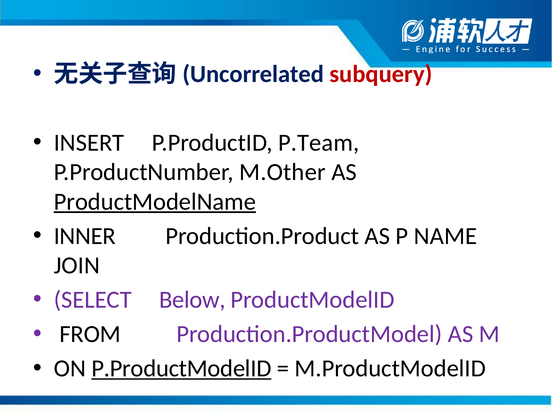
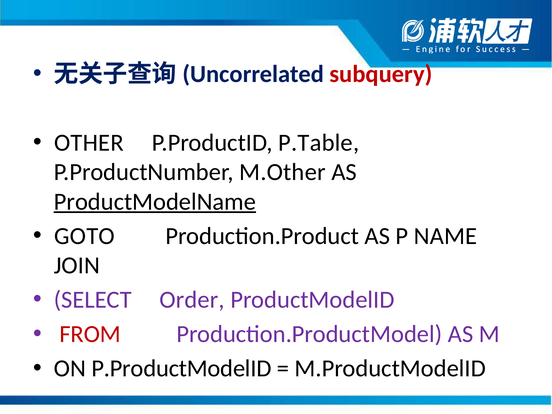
INSERT: INSERT -> OTHER (89, 143)
P.Team: P.Team -> P.Table (319, 143)
INNER: INNER -> GOTO (84, 236)
Below: Below -> Order (192, 300)
FROM colour: black -> red (90, 334)
P.ProductModelID underline: present -> none (181, 369)
